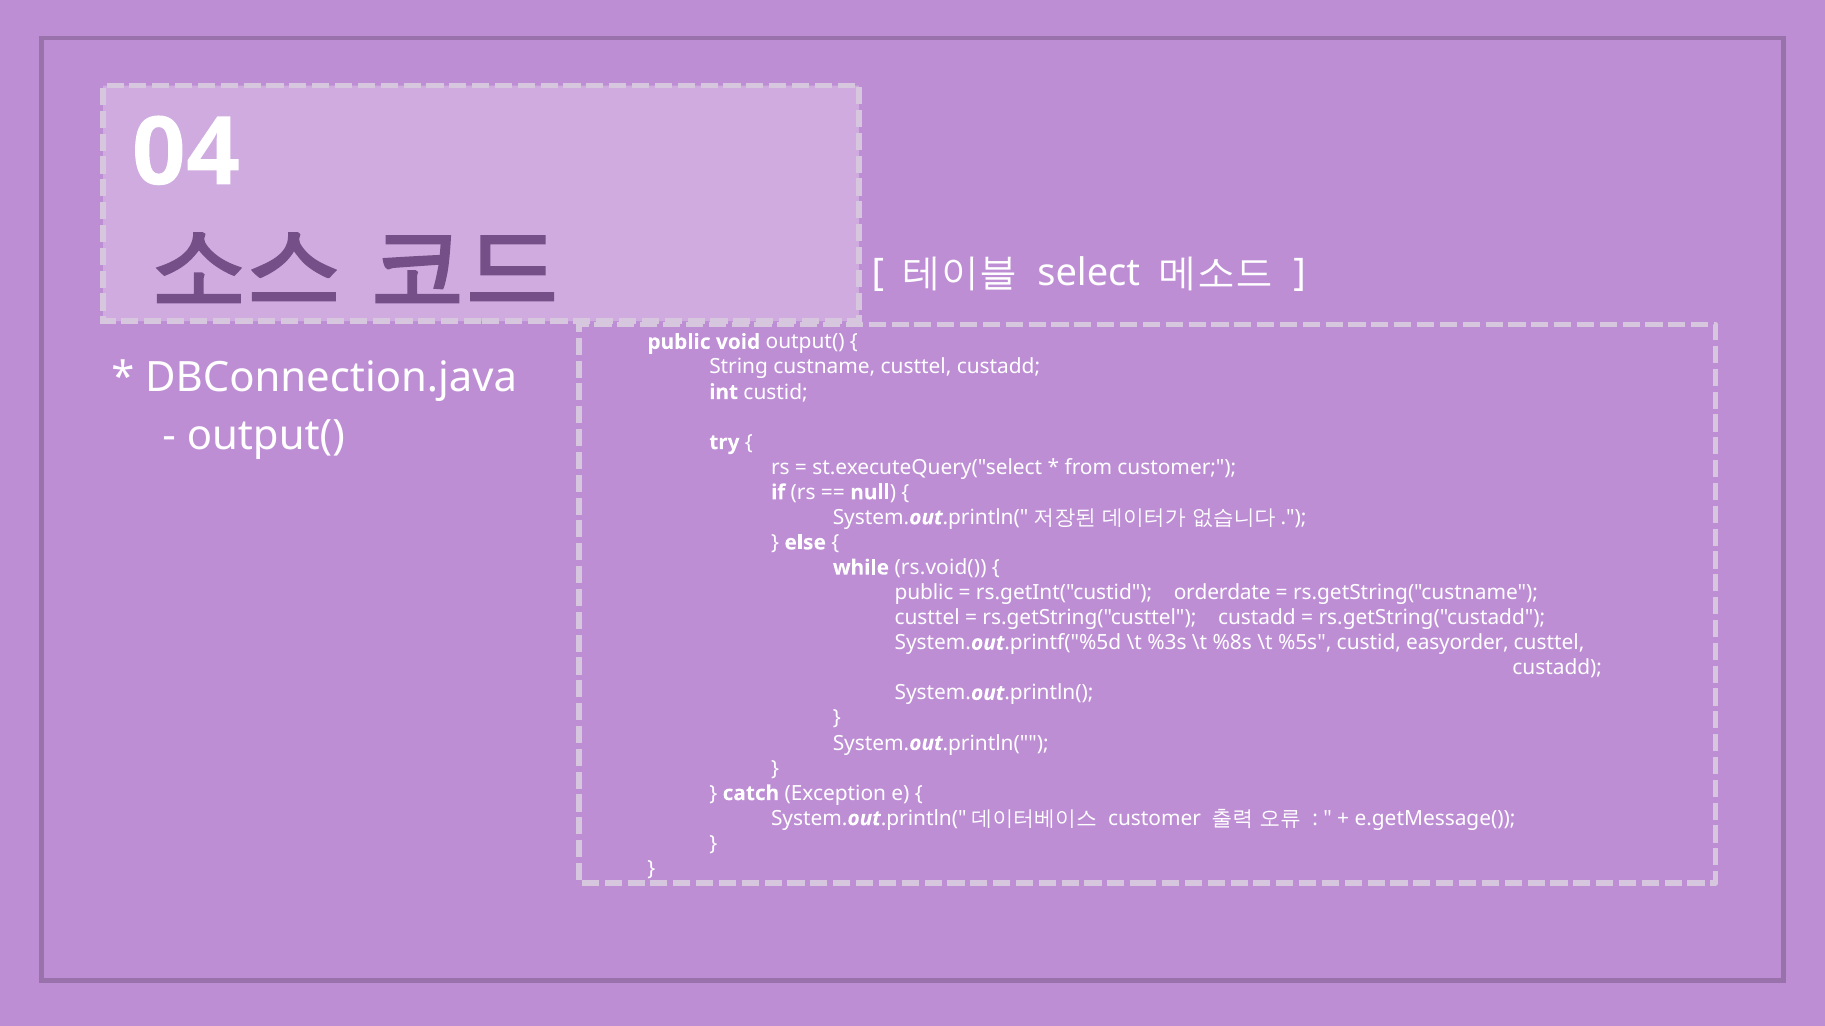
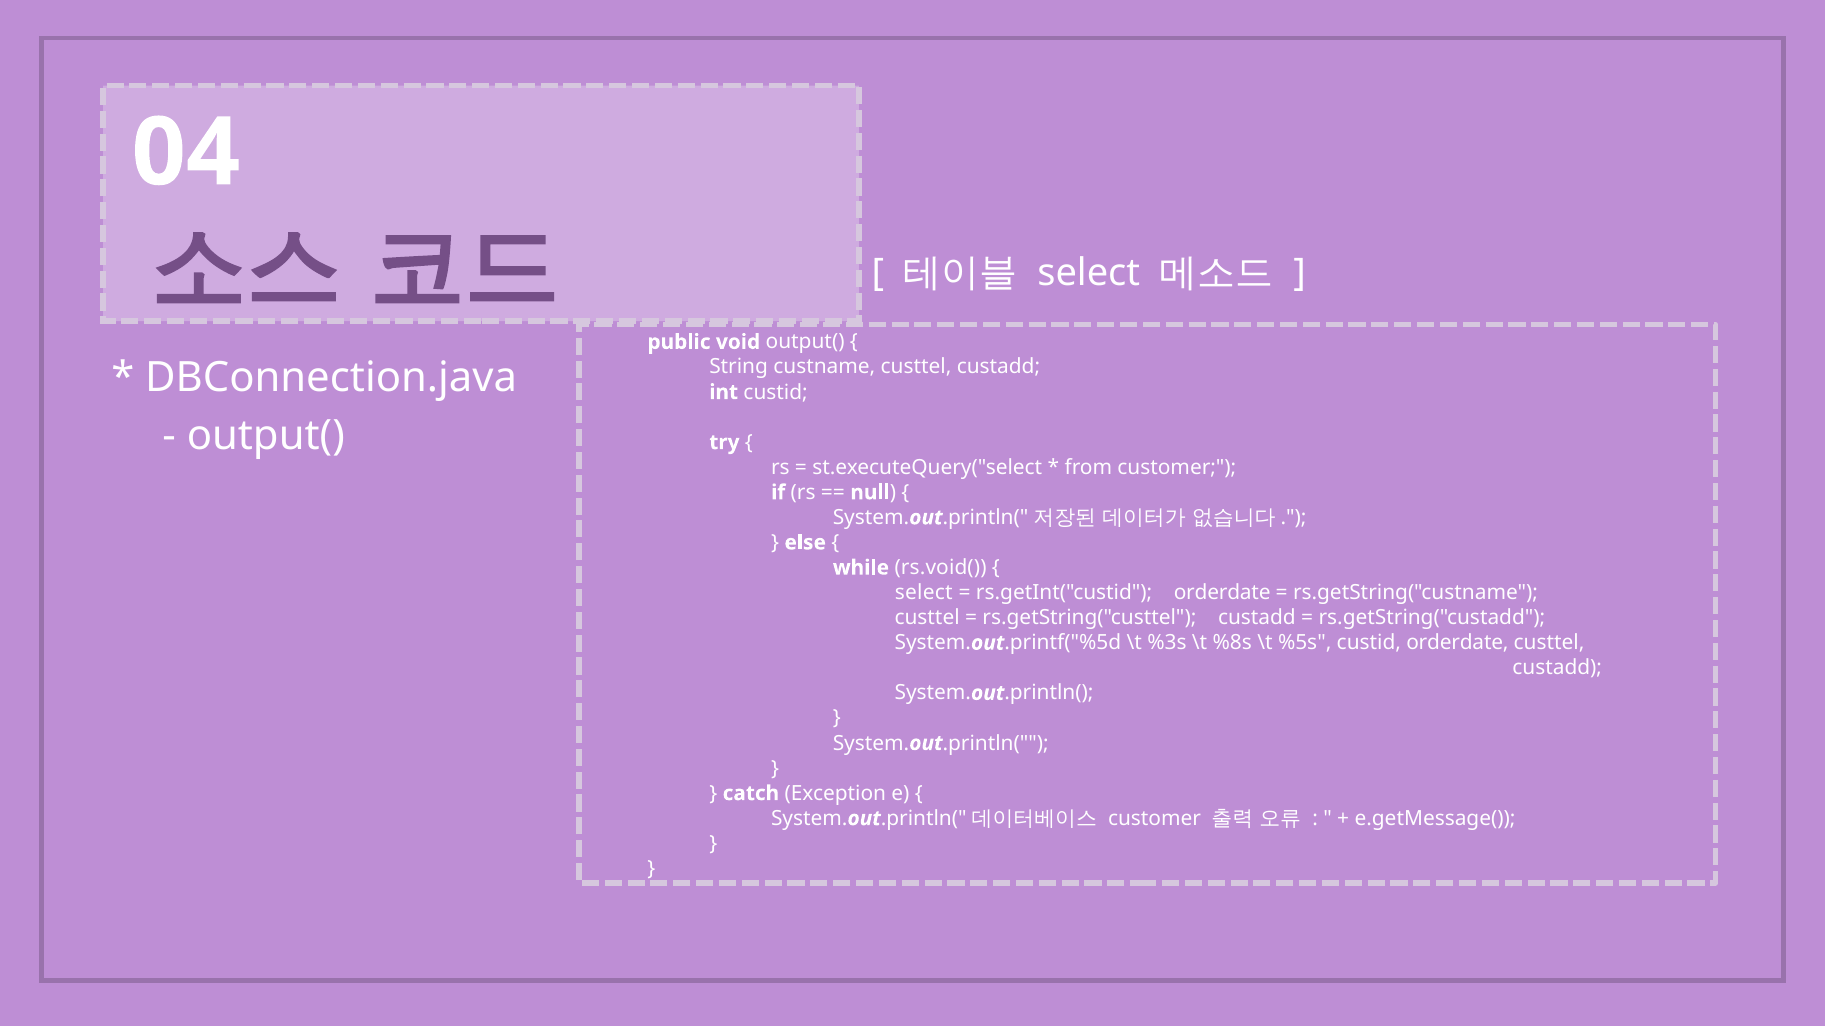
public: public -> select (924, 593)
custid easyorder: easyorder -> orderdate (1457, 643)
